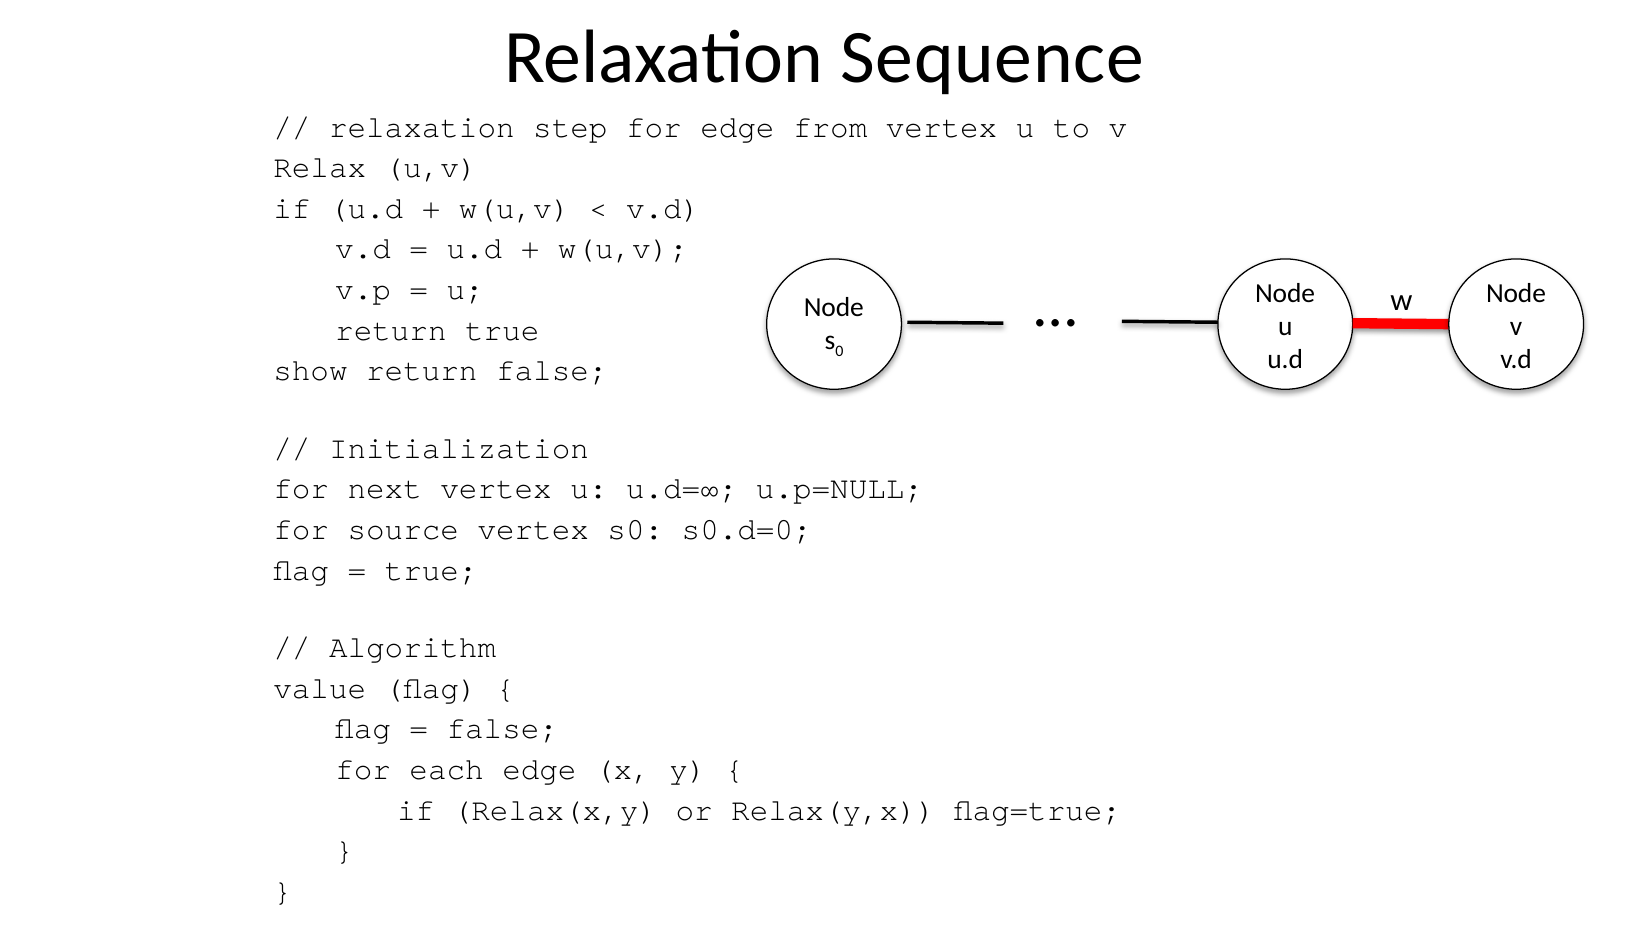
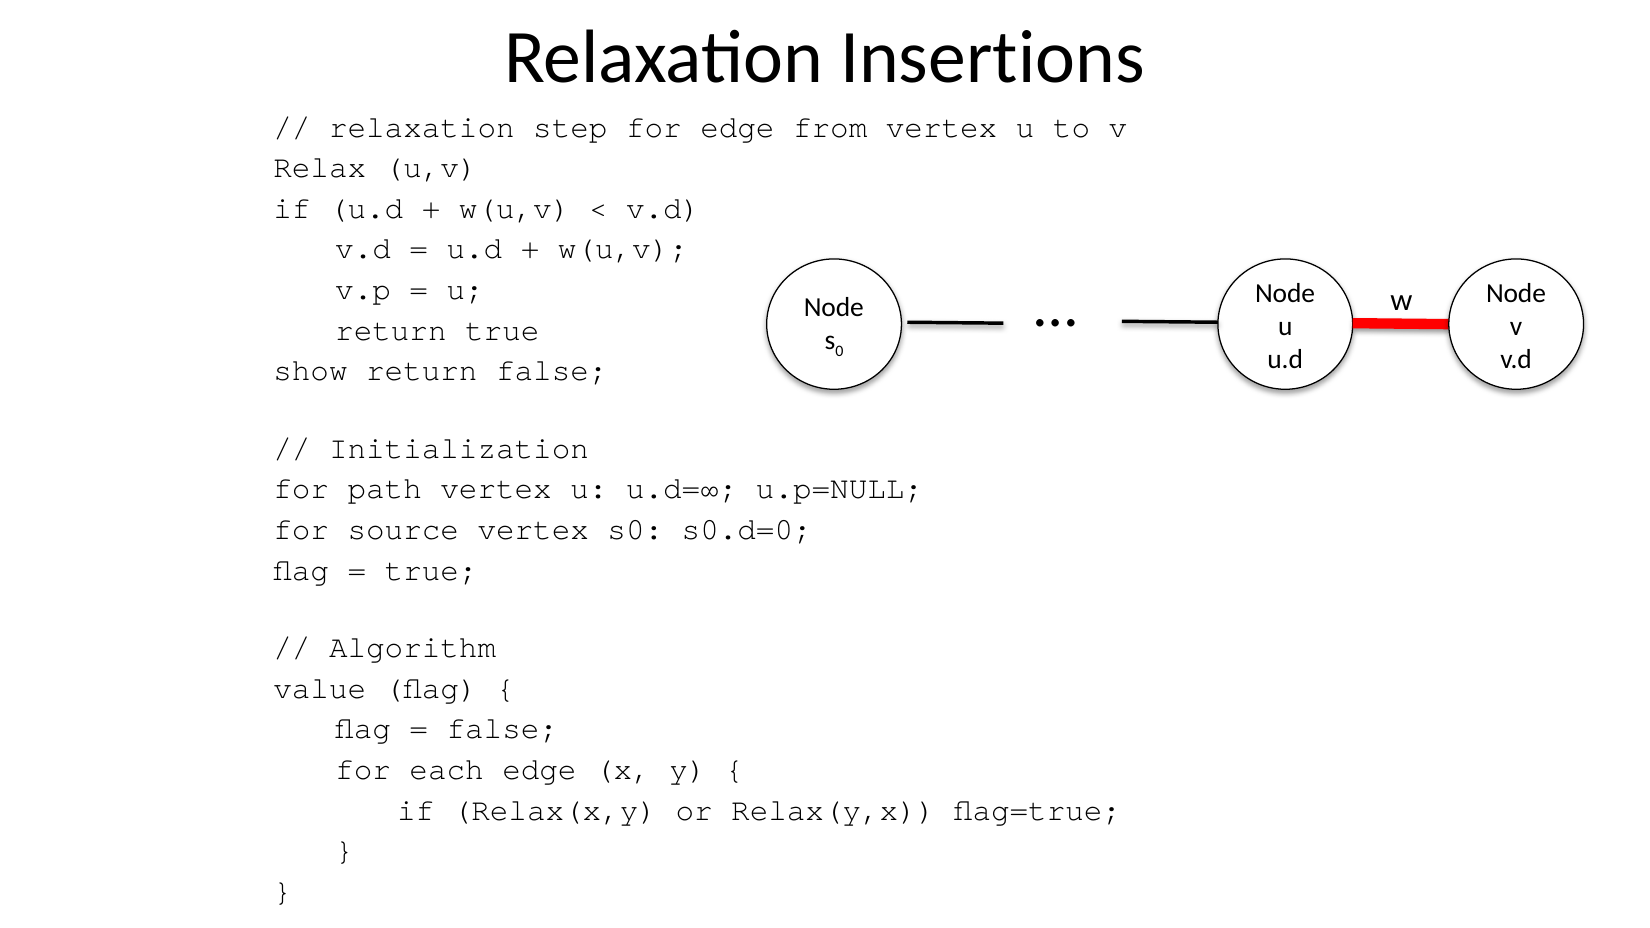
Sequence: Sequence -> Insertions (992, 57)
next: next -> path (385, 489)
